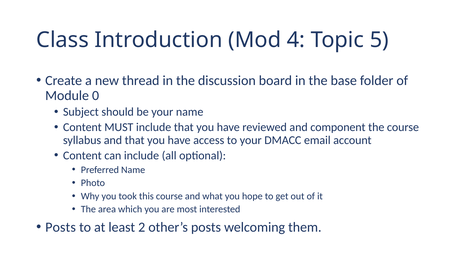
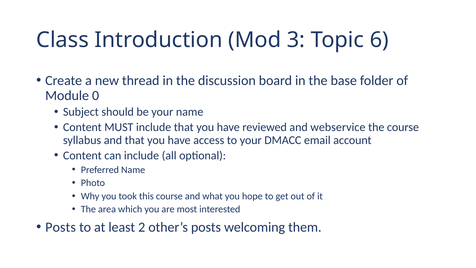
4: 4 -> 3 (296, 40)
5: 5 -> 6 (379, 40)
component: component -> webservice (338, 127)
